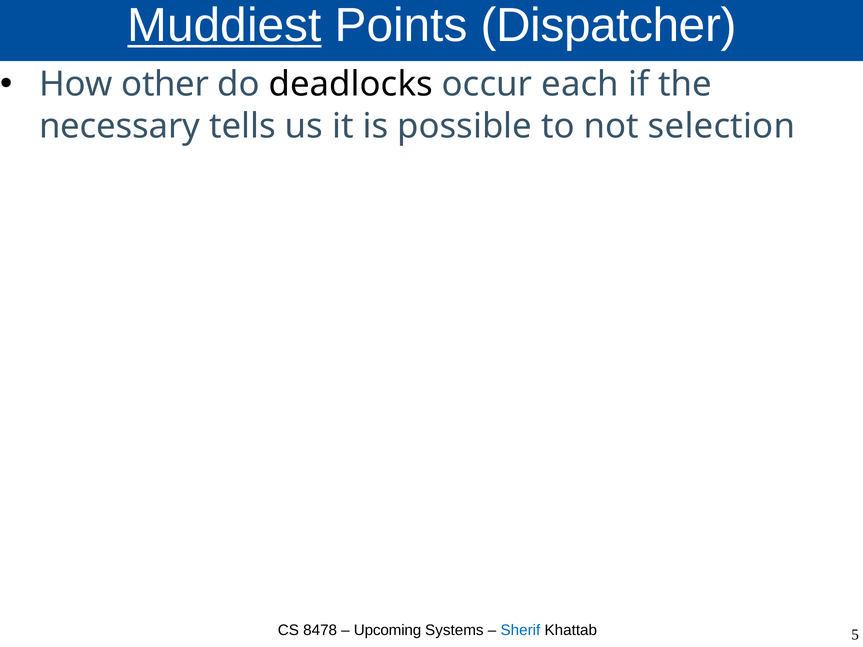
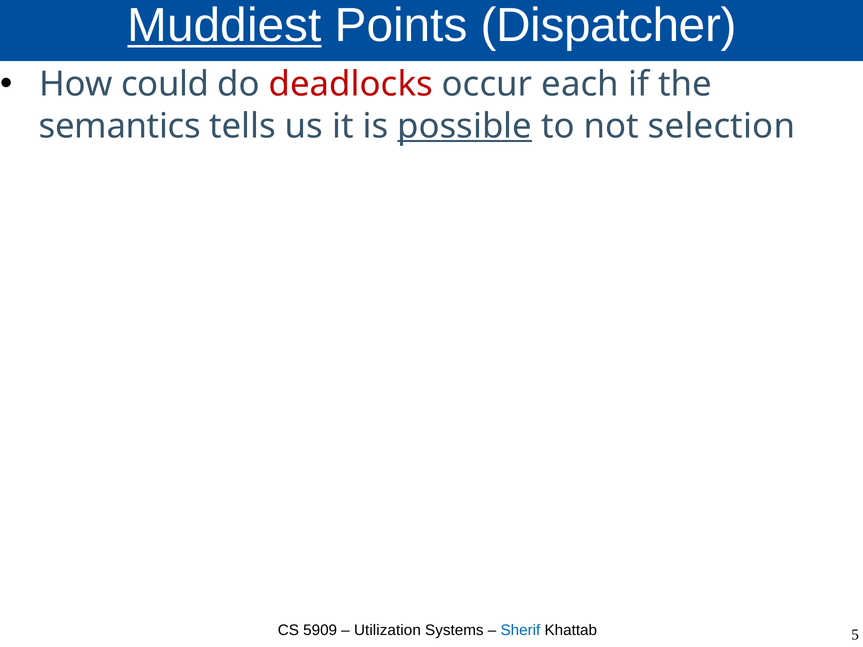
other: other -> could (165, 84)
deadlocks colour: black -> red (351, 84)
necessary: necessary -> semantics (120, 126)
possible underline: none -> present (465, 126)
8478: 8478 -> 5909 (320, 631)
Upcoming: Upcoming -> Utilization (387, 631)
